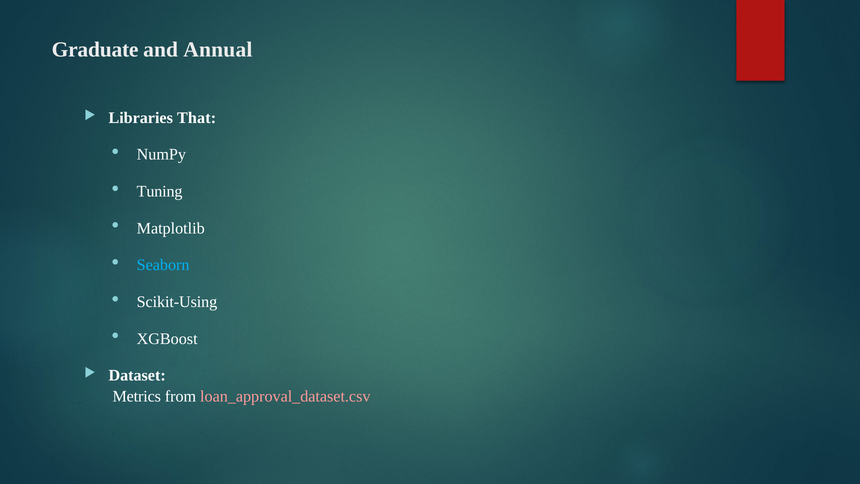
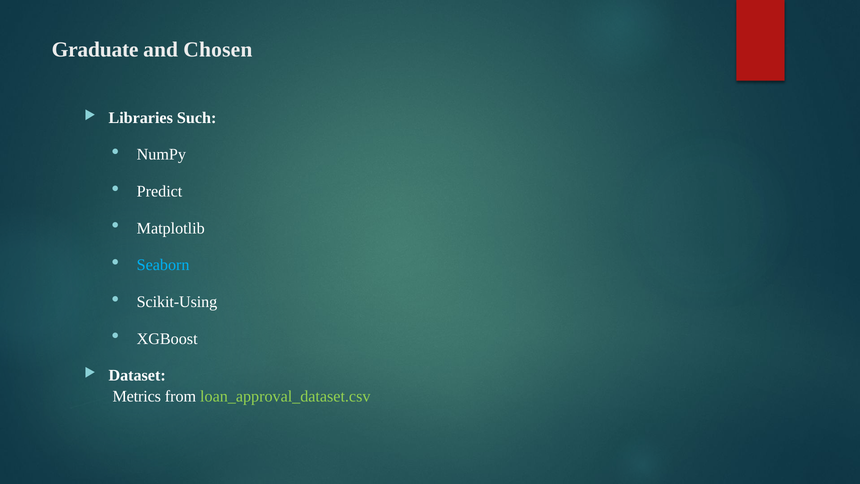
Annual: Annual -> Chosen (218, 50)
That: That -> Such (197, 118)
Tuning: Tuning -> Predict (160, 191)
loan_approval_dataset.csv colour: pink -> light green (285, 396)
